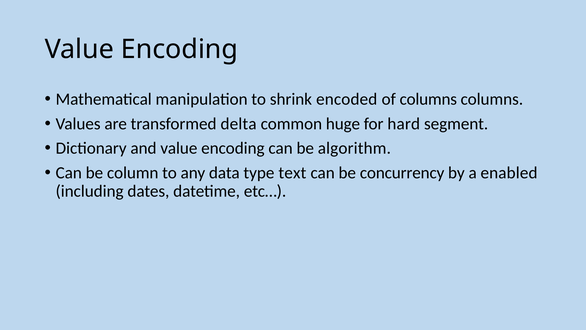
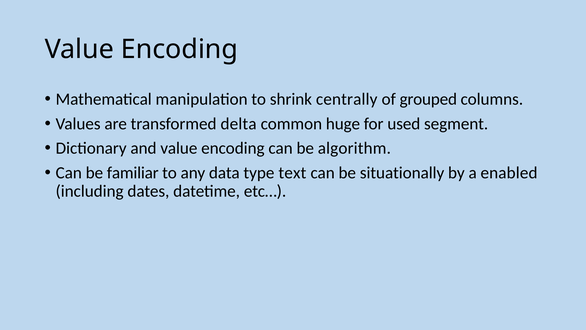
encoded: encoded -> centrally (347, 99)
of columns: columns -> grouped (428, 99)
hard: hard -> used (404, 124)
column: column -> familiar (133, 173)
concurrency: concurrency -> situationally (402, 173)
